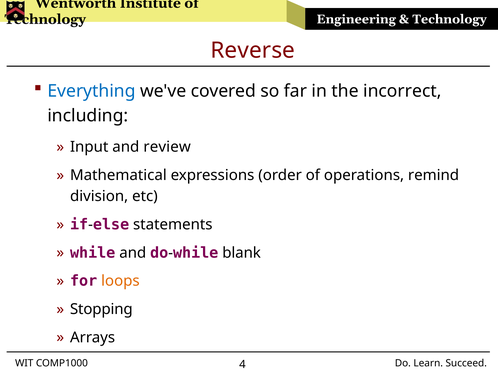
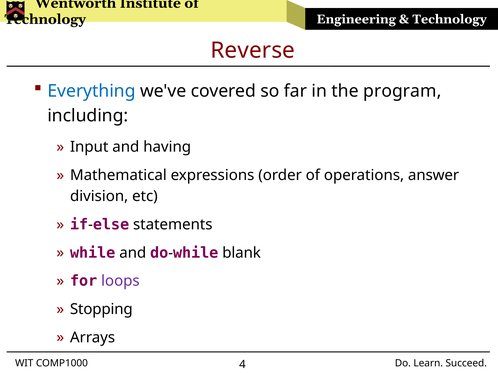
incorrect: incorrect -> program (402, 91)
review: review -> having (167, 147)
remind: remind -> answer (434, 175)
loops colour: orange -> purple (120, 281)
